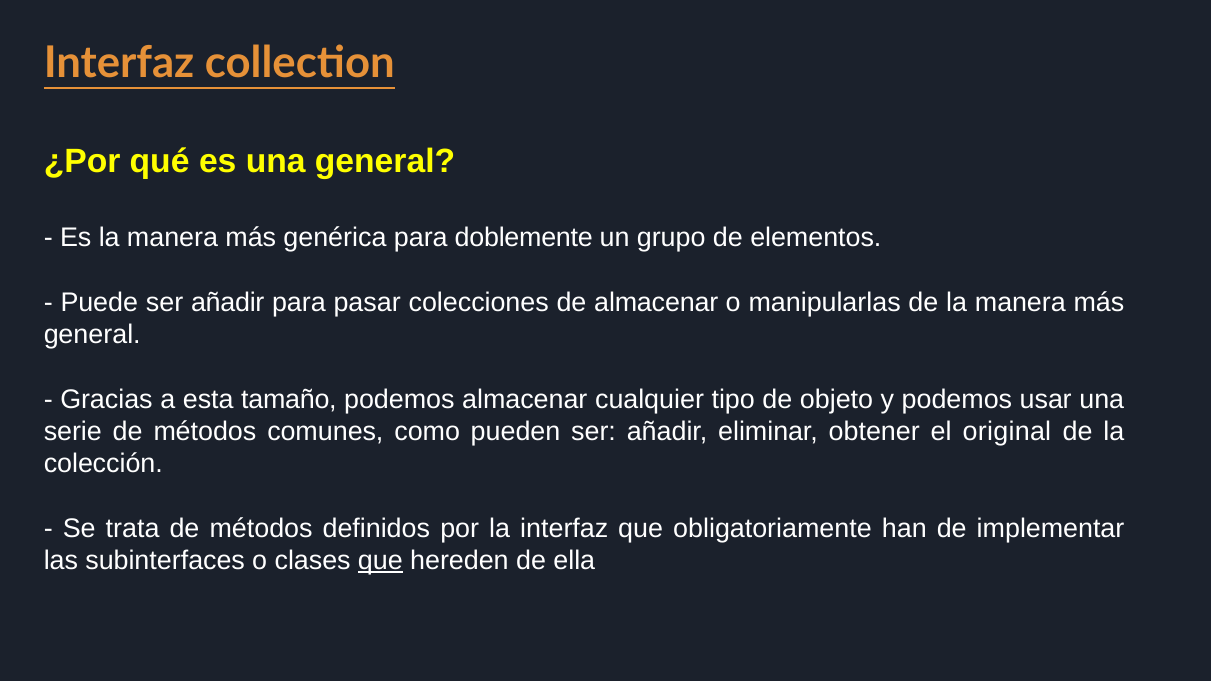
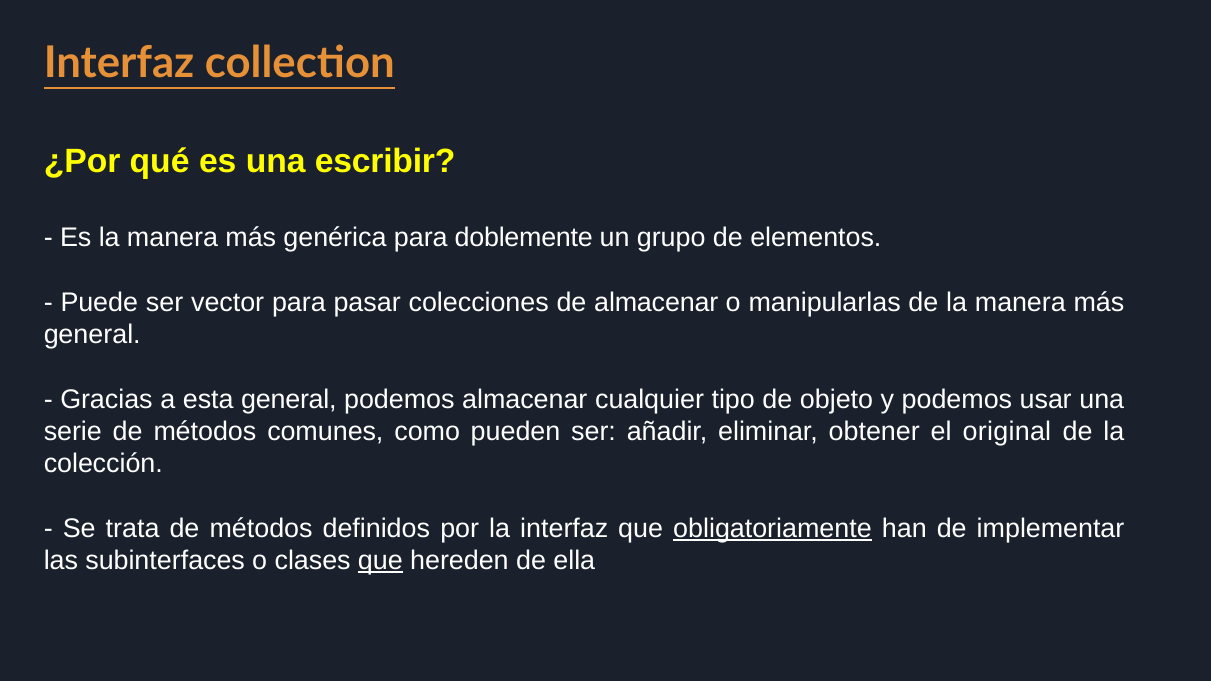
una general: general -> escribir (385, 162)
Puede ser añadir: añadir -> vector (228, 303)
esta tamaño: tamaño -> general (289, 399)
obligatoriamente underline: none -> present (772, 528)
